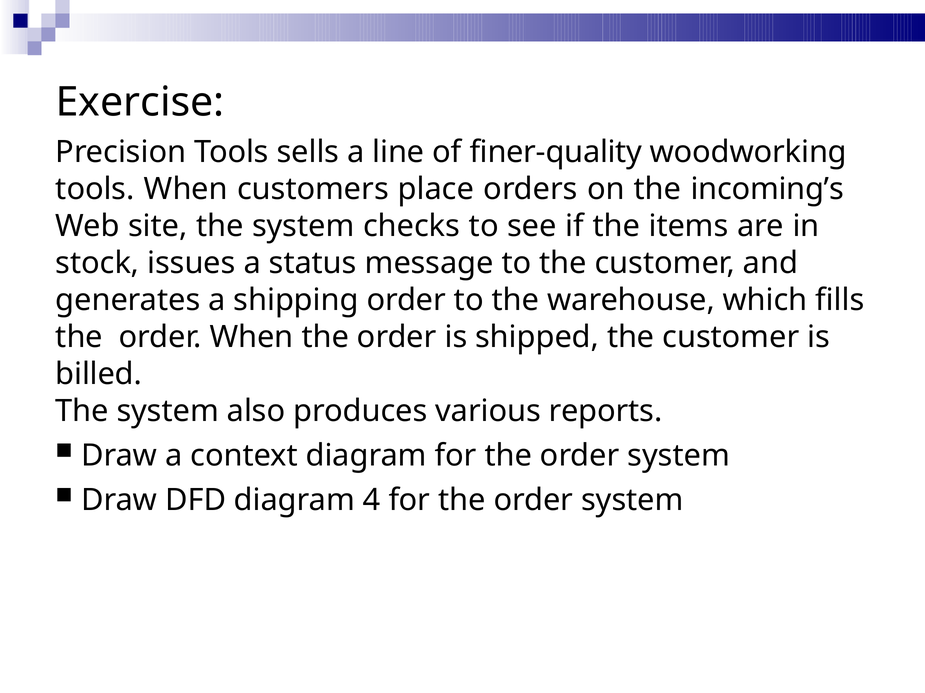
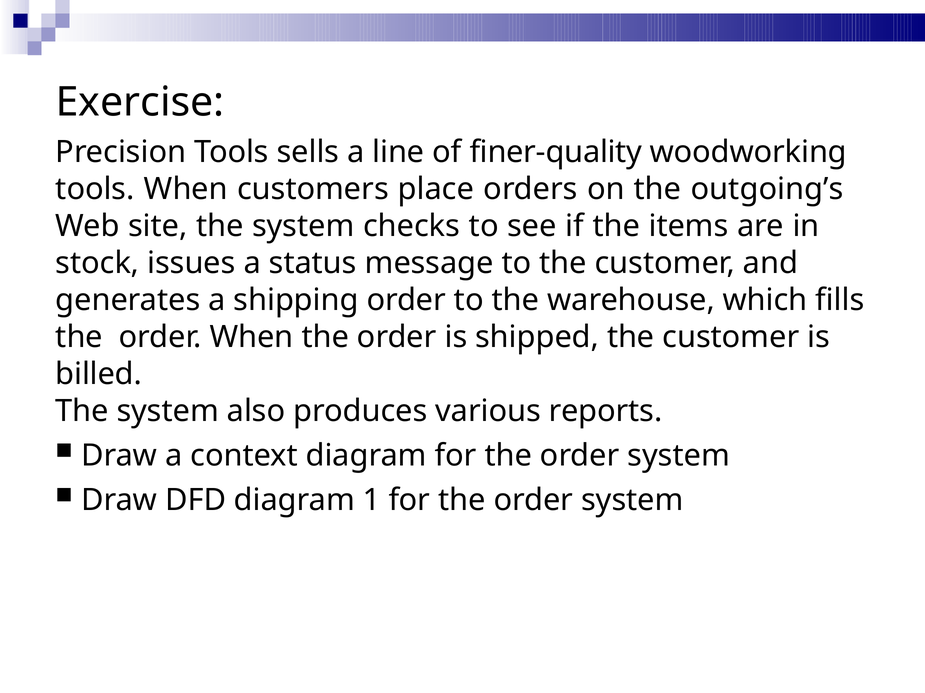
incoming’s: incoming’s -> outgoing’s (767, 189)
4: 4 -> 1 (372, 501)
